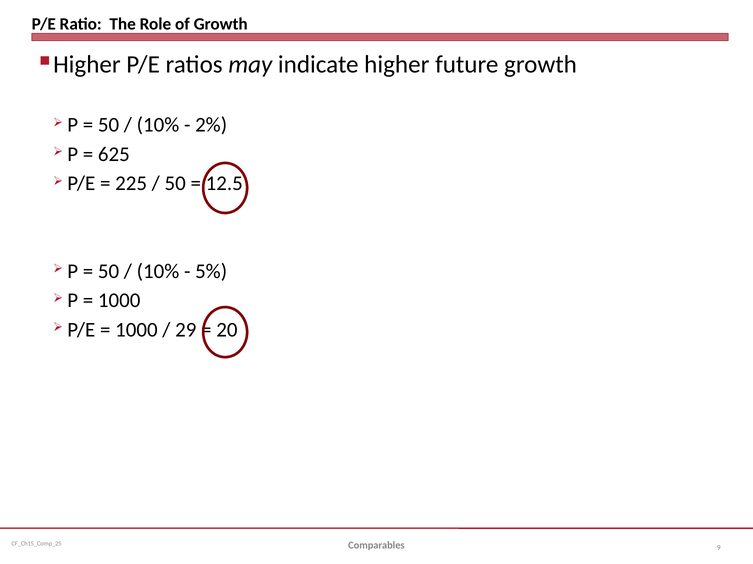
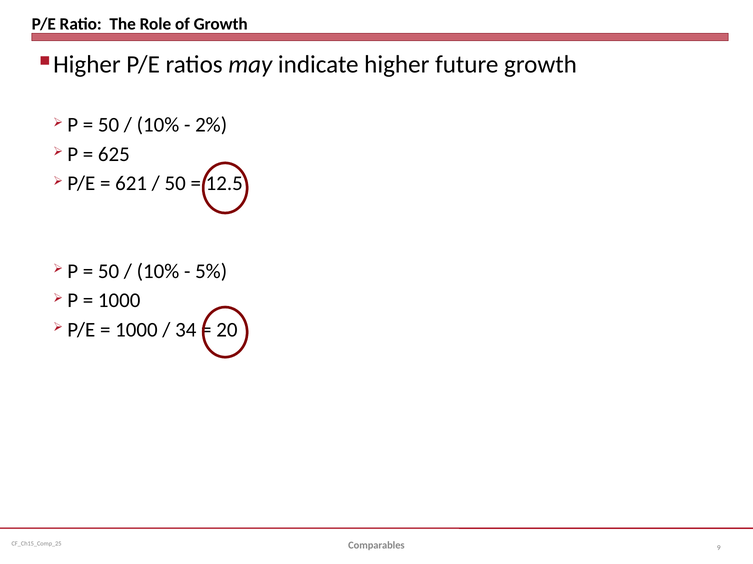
225: 225 -> 621 (131, 184)
29: 29 -> 34 (186, 330)
